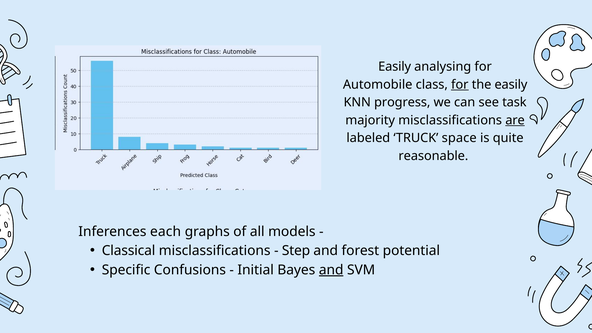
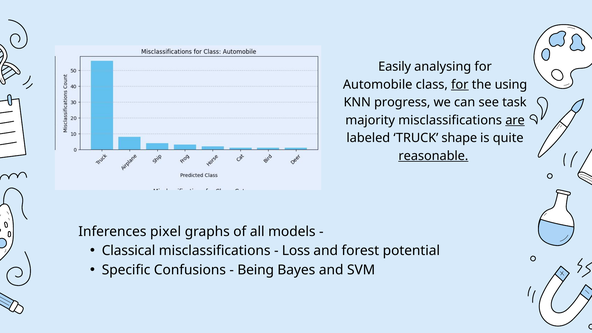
the easily: easily -> using (511, 85)
space: space -> shape (459, 138)
reasonable underline: none -> present (433, 156)
each: each -> pixel (166, 232)
Step: Step -> Loss (296, 251)
Initial: Initial -> Being (256, 270)
and underline: present -> none (331, 270)
